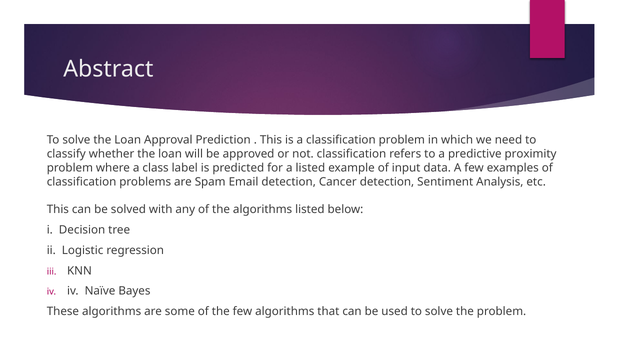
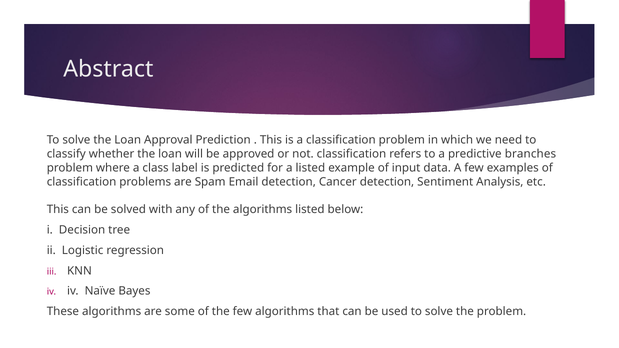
proximity: proximity -> branches (530, 154)
